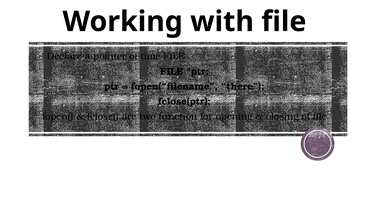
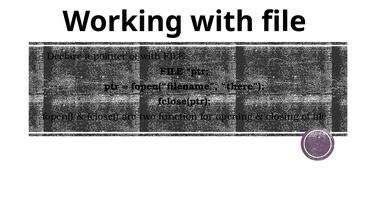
of time: time -> with (151, 56)
